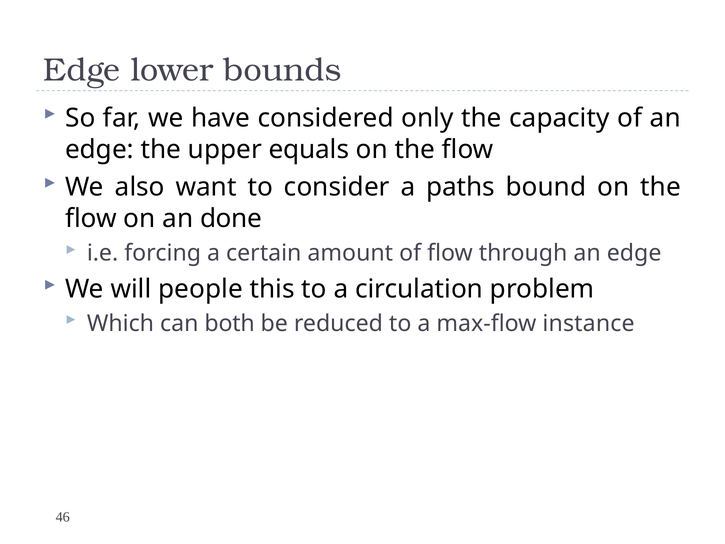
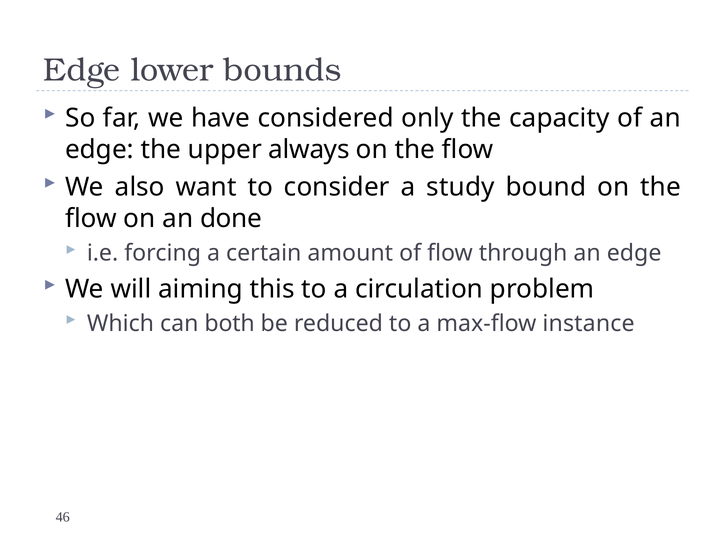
equals: equals -> always (309, 149)
paths: paths -> study (461, 187)
people: people -> aiming (201, 289)
